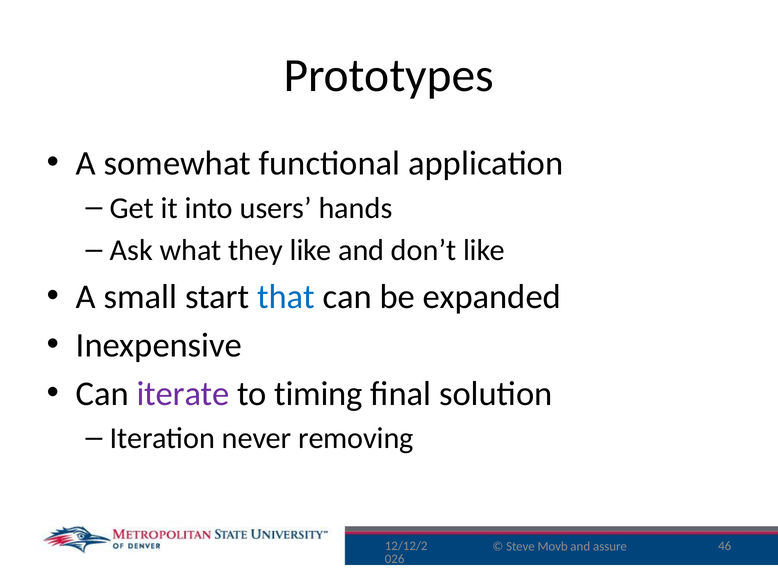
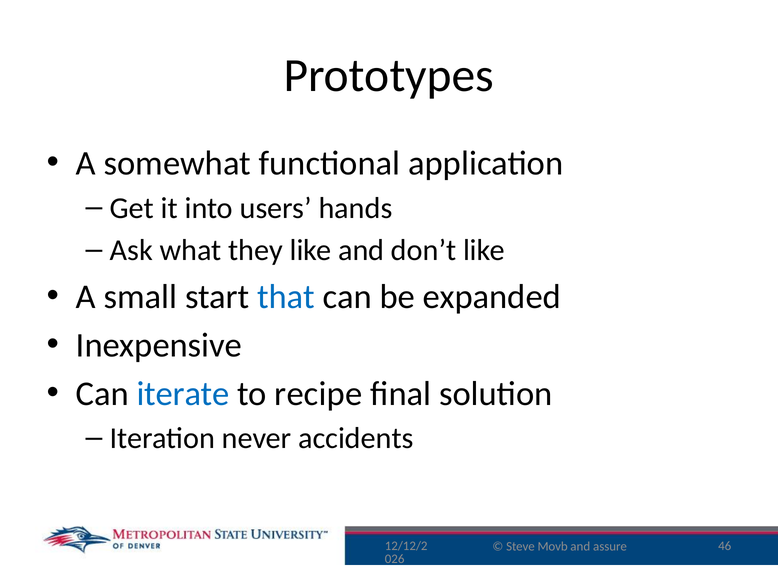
iterate colour: purple -> blue (183, 393)
timing: timing -> recipe (318, 393)
removing: removing -> accidents (356, 438)
